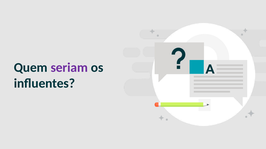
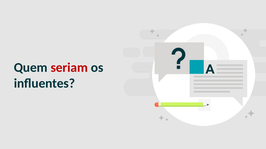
seriam colour: purple -> red (69, 68)
